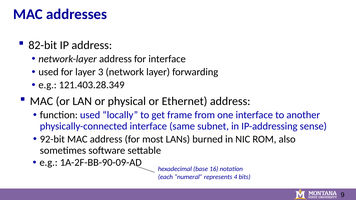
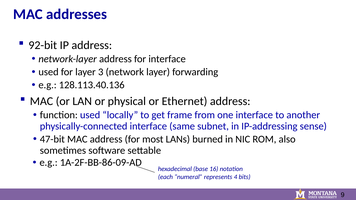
82-bit: 82-bit -> 92-bit (43, 45)
121.403.28.349: 121.403.28.349 -> 128.113.40.136 (92, 85)
92-bit: 92-bit -> 47-bit (52, 139)
1A-2F-BB-90-09-AD: 1A-2F-BB-90-09-AD -> 1A-2F-BB-86-09-AD (101, 163)
